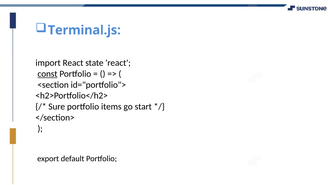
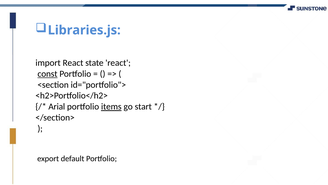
Terminal.js: Terminal.js -> Libraries.js (84, 30)
Sure: Sure -> Arial (57, 106)
items underline: none -> present (111, 106)
